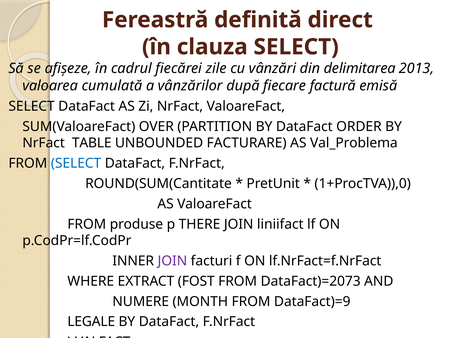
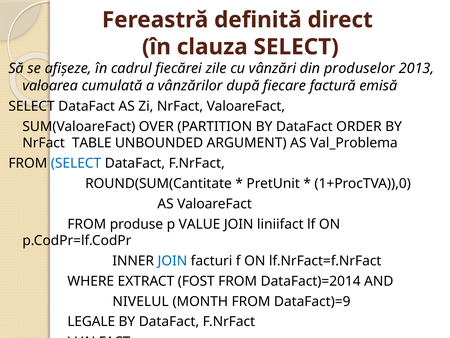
delimitarea: delimitarea -> produselor (360, 68)
FACTURARE: FACTURARE -> ARGUMENT (247, 143)
THERE: THERE -> VALUE (200, 224)
JOIN colour: purple -> blue (172, 261)
DataFact)=2073: DataFact)=2073 -> DataFact)=2014 (311, 281)
NUMERE: NUMERE -> NIVELUL (141, 301)
